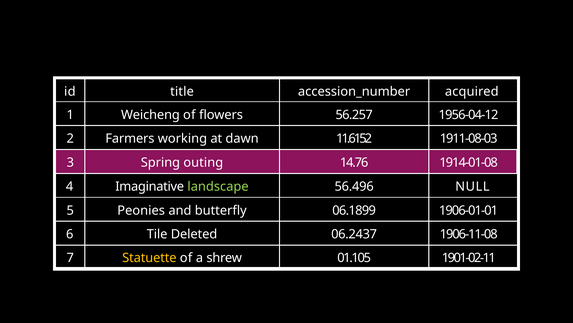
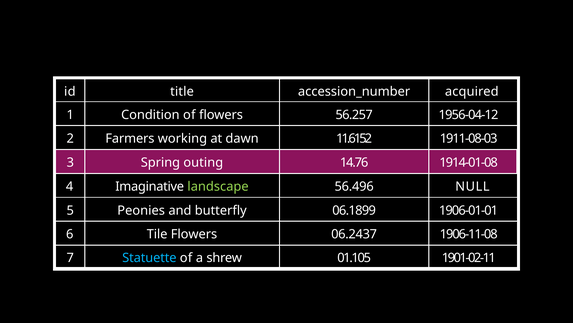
Weicheng: Weicheng -> Condition (150, 115)
Tile Deleted: Deleted -> Flowers (194, 234)
Statuette colour: yellow -> light blue (149, 257)
